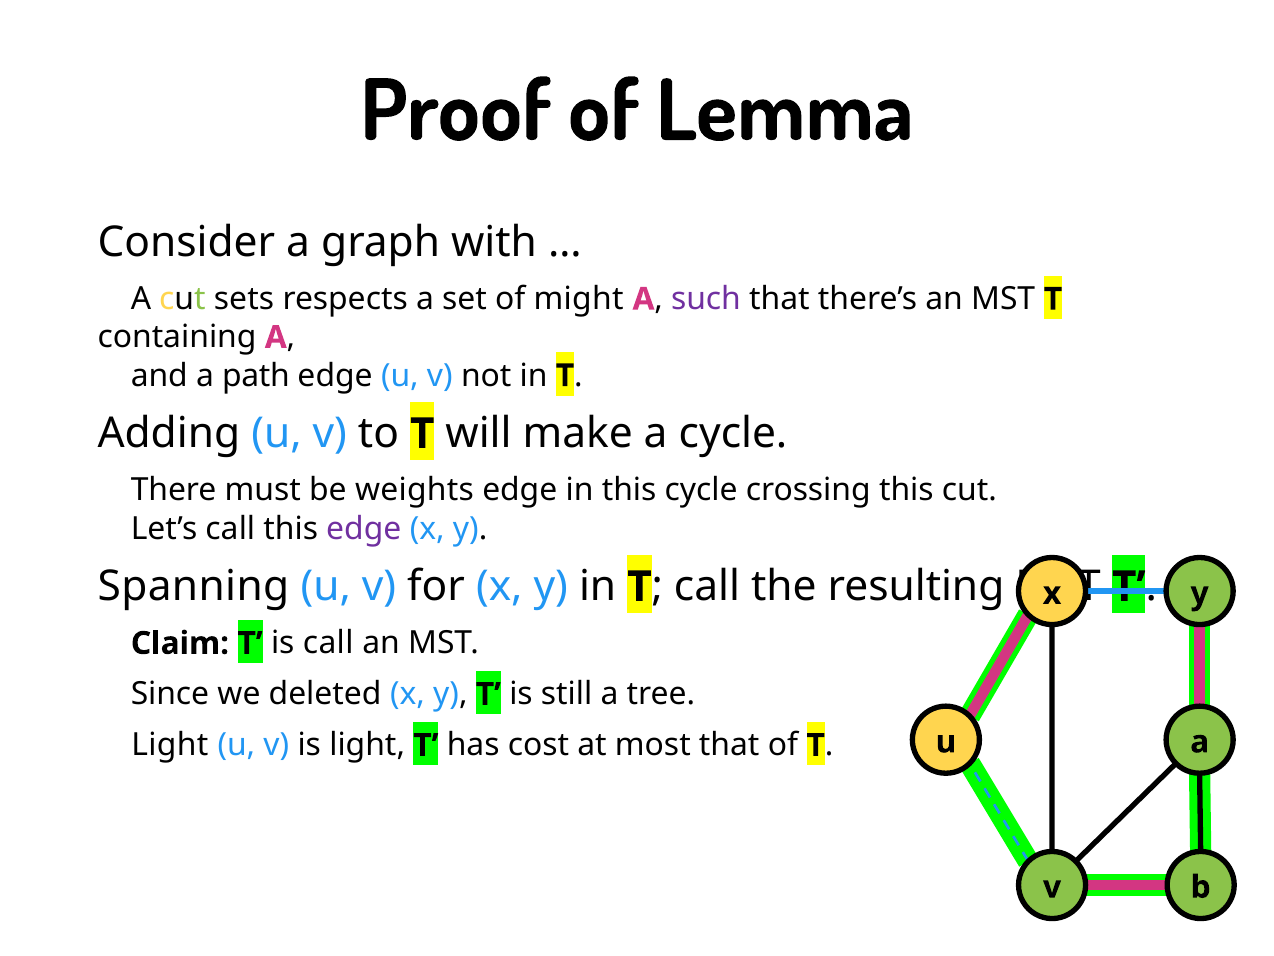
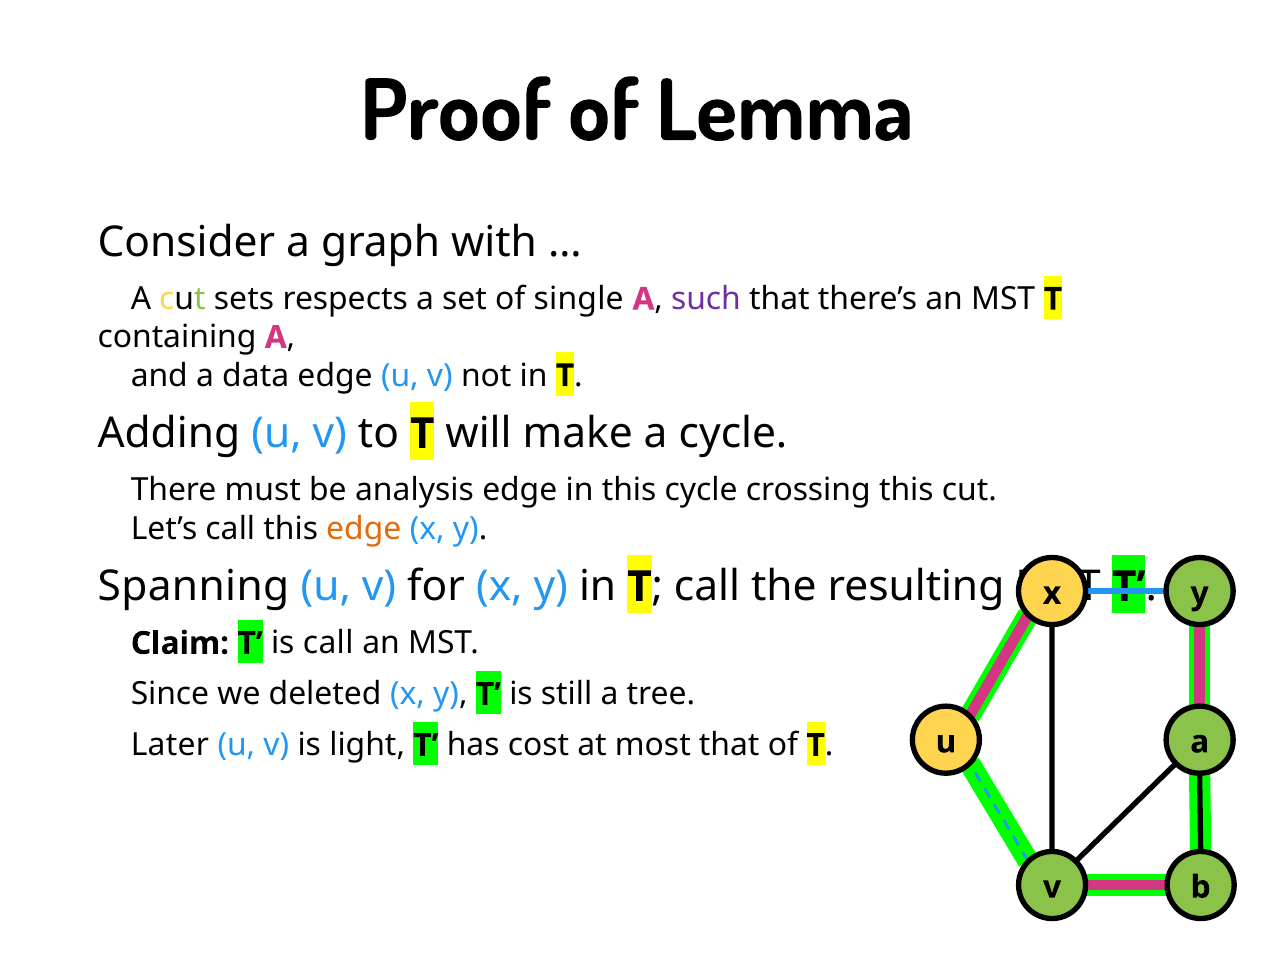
might: might -> single (579, 299)
path: path -> data (256, 376)
weights: weights -> analysis (415, 490)
edge colour: purple -> orange (364, 528)
Light: Light -> Later (170, 745)
